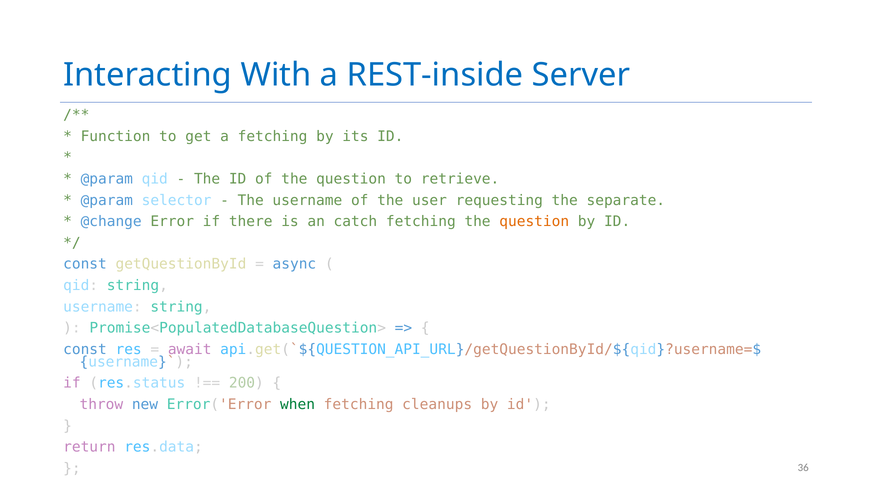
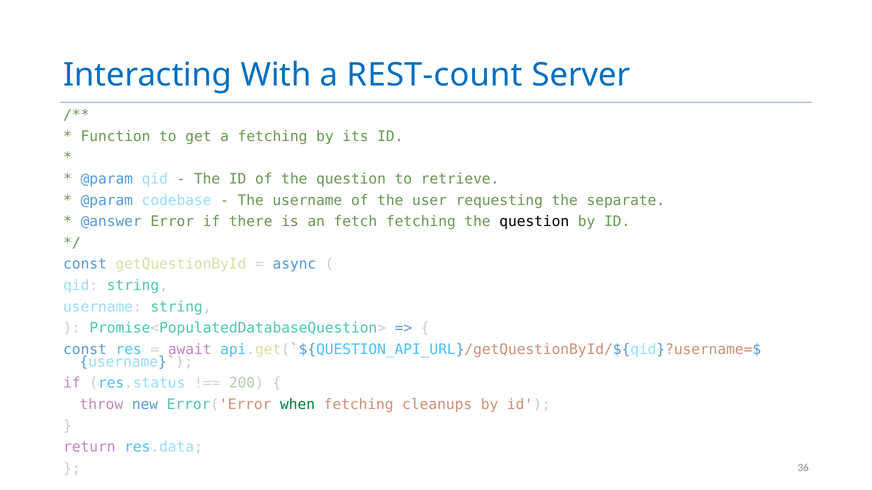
REST-inside: REST-inside -> REST-count (435, 75)
selector: selector -> codebase (177, 200)
@change: @change -> @answer (111, 222)
catch: catch -> fetch (355, 222)
question colour: orange -> black (534, 222)
